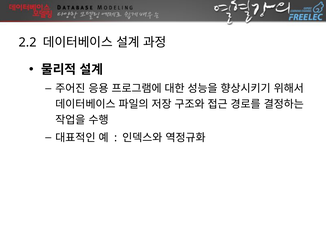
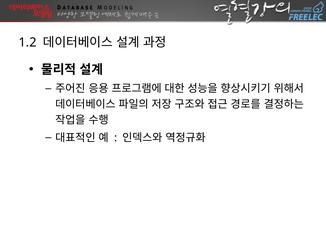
2.2: 2.2 -> 1.2 (28, 42)
